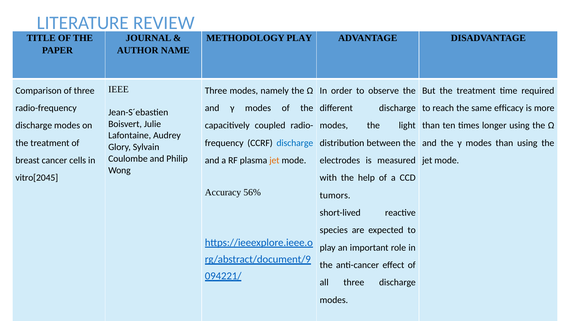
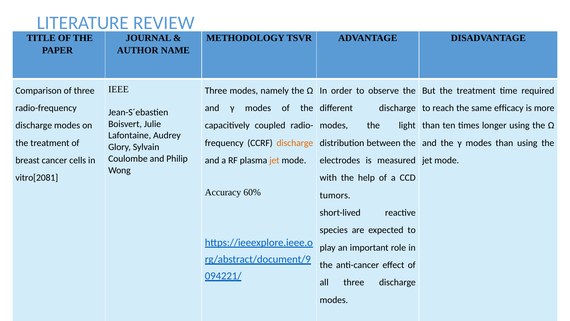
METHODOLOGY PLAY: PLAY -> TSVR (299, 38)
discharge colour: blue -> orange (295, 143)
vitro[2045: vitro[2045 -> vitro[2081 (37, 178)
56%: 56% -> 60% (252, 192)
